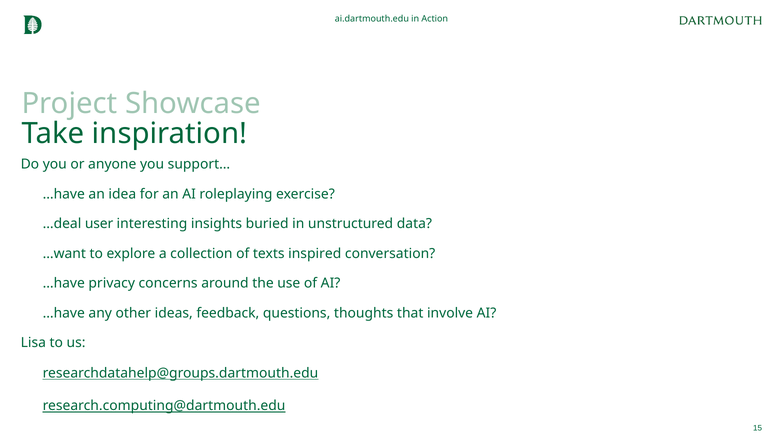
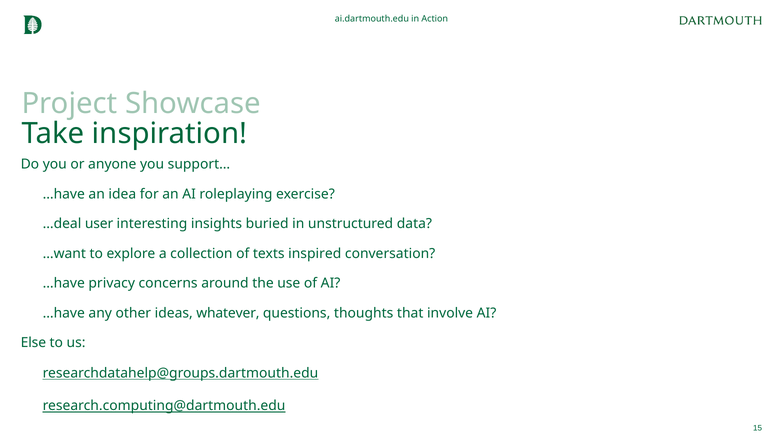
feedback: feedback -> whatever (228, 313)
Lisa: Lisa -> Else (33, 343)
